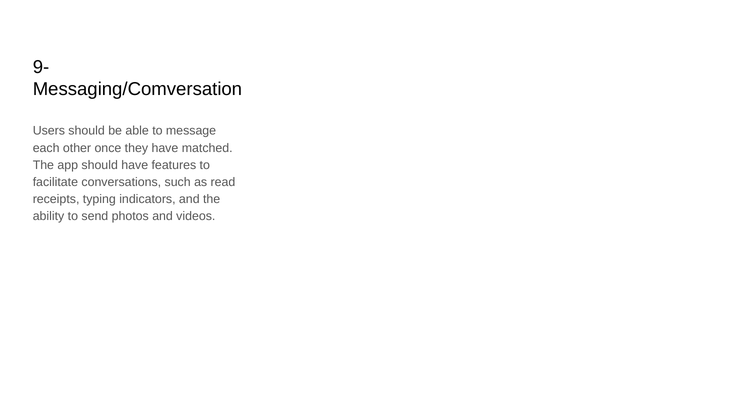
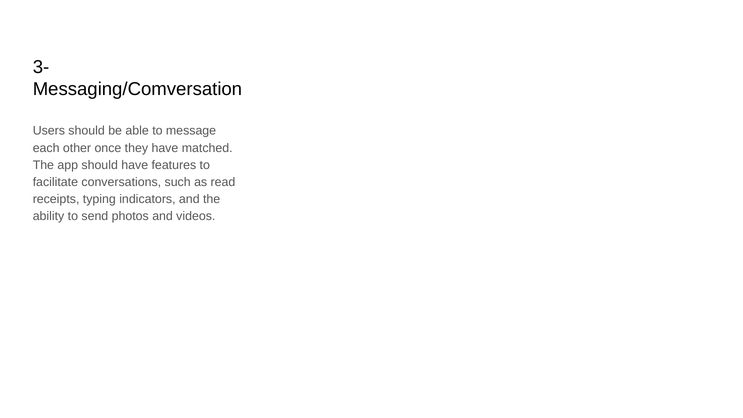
9-: 9- -> 3- (41, 67)
